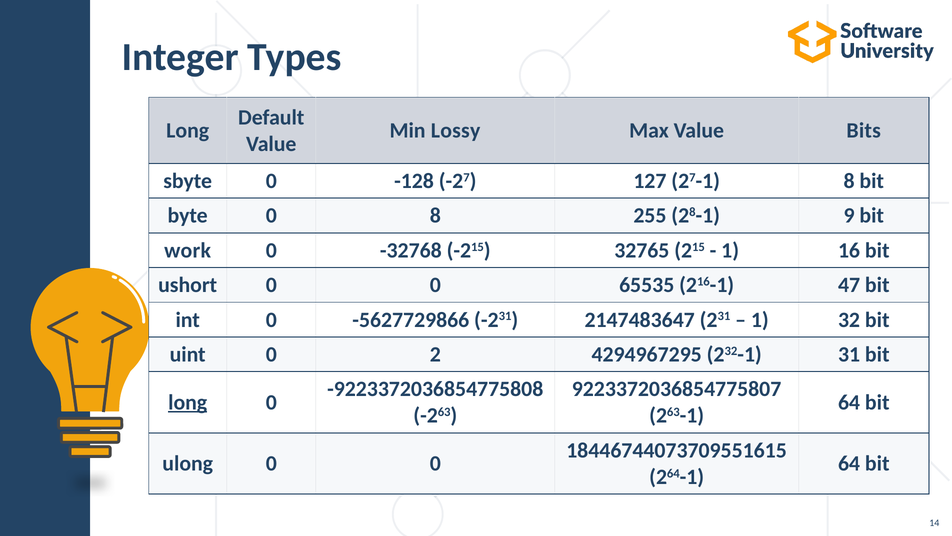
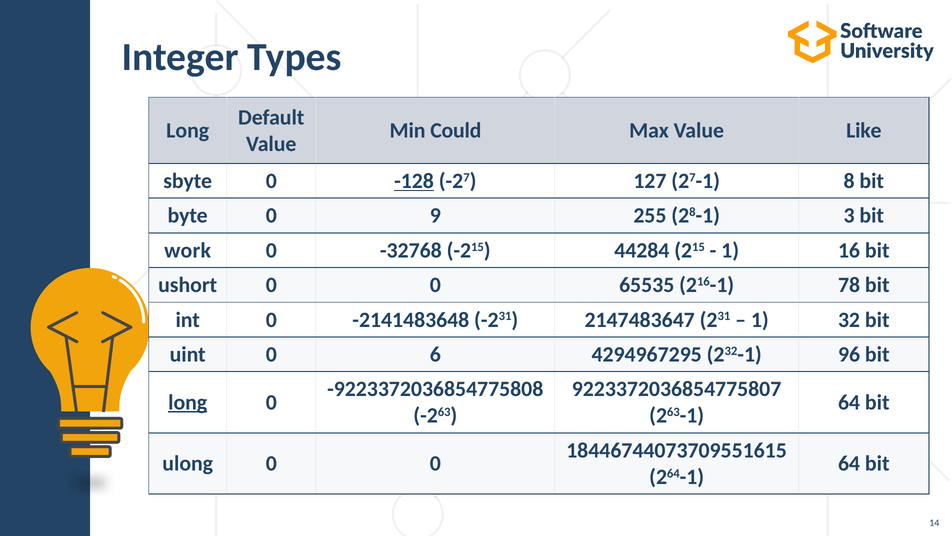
Lossy: Lossy -> Could (456, 130)
Bits: Bits -> Like (864, 130)
-128 underline: none -> present (414, 181)
0 8: 8 -> 9 (435, 216)
9: 9 -> 3 (849, 216)
32765: 32765 -> 44284 (642, 250)
47: 47 -> 78 (849, 285)
-5627729866: -5627729866 -> -2141483648 (411, 319)
2: 2 -> 6 (435, 354)
31: 31 -> 96 (849, 354)
